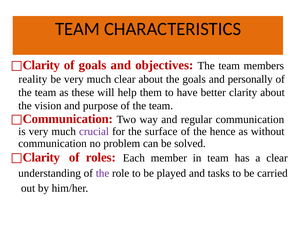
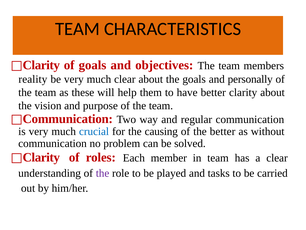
crucial colour: purple -> blue (94, 131)
surface: surface -> causing (161, 131)
the hence: hence -> better (223, 131)
